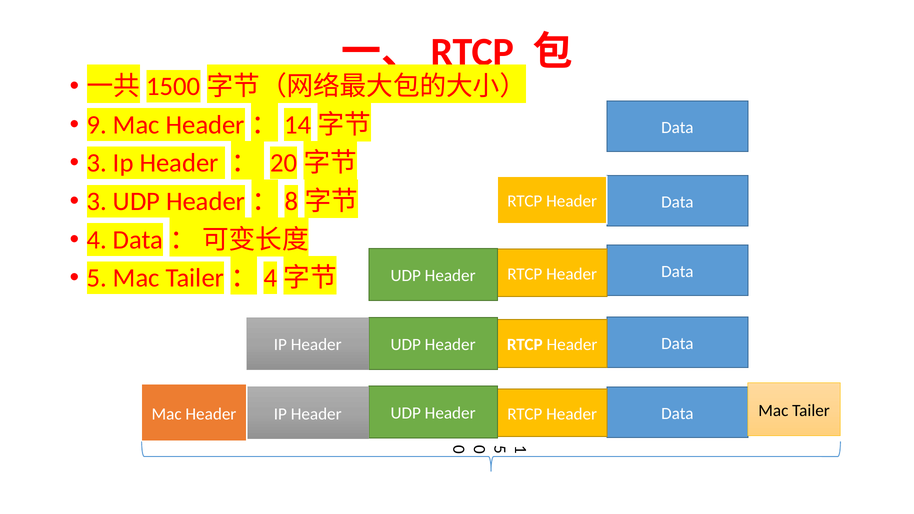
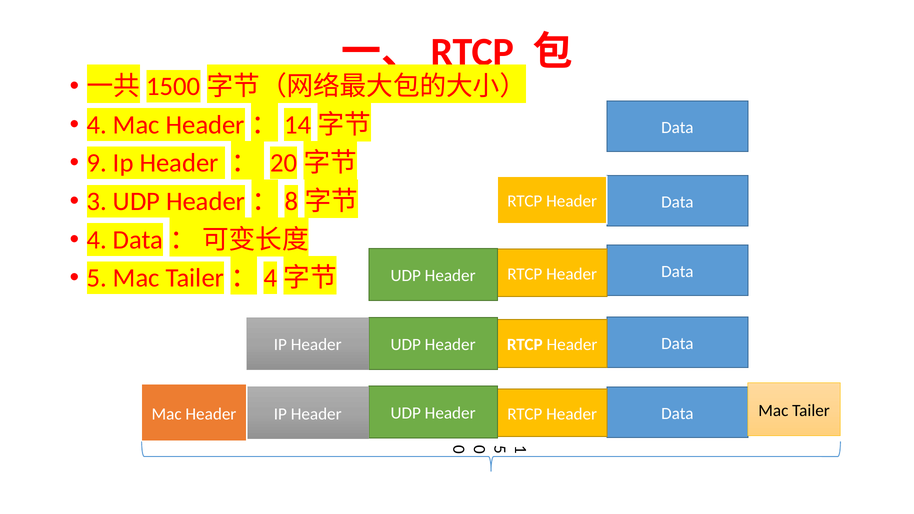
9: 9 -> 4 (97, 125)
3: 3 -> 9 (97, 163)
